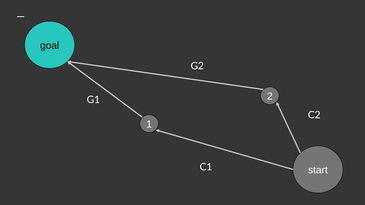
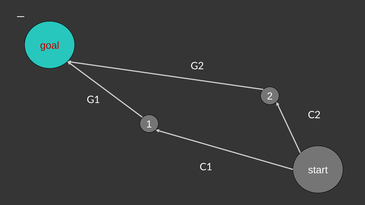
goal colour: black -> red (50, 46)
